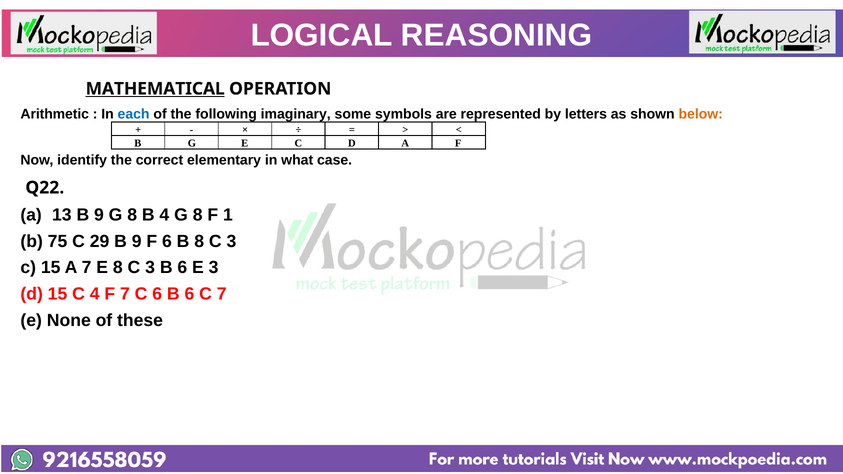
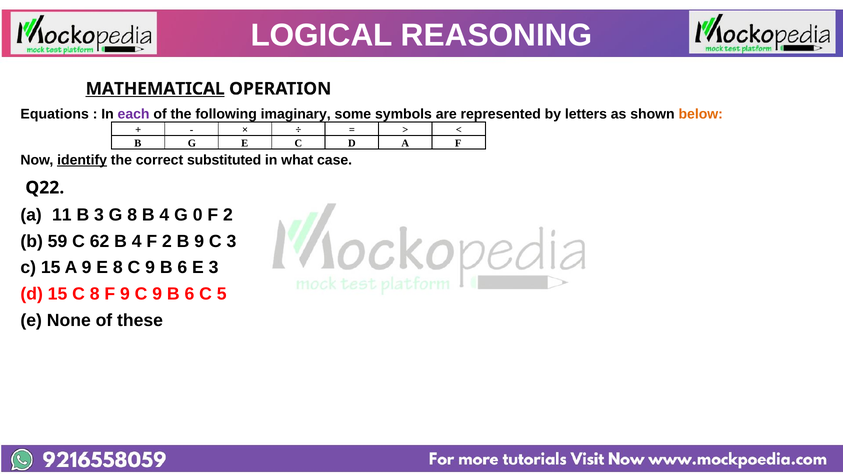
Arithmetic: Arithmetic -> Equations (55, 114)
each colour: blue -> purple (134, 114)
identify underline: none -> present (82, 160)
elementary: elementary -> substituted (224, 160)
13: 13 -> 11 (62, 215)
9: 9 -> 3 (99, 215)
4 G 8: 8 -> 0 (198, 215)
1: 1 -> 2 (228, 215)
75: 75 -> 59 (58, 241)
29: 29 -> 62 (100, 241)
9: 9 -> 4 (137, 241)
6: 6 -> 2 (167, 241)
B 8: 8 -> 9 (199, 241)
A 7: 7 -> 9 (87, 268)
E 8 C 3: 3 -> 9 (150, 268)
C 4: 4 -> 8 (95, 294)
F 7: 7 -> 9 (125, 294)
6: 6 -> 9 (157, 294)
C 7: 7 -> 5 (222, 294)
